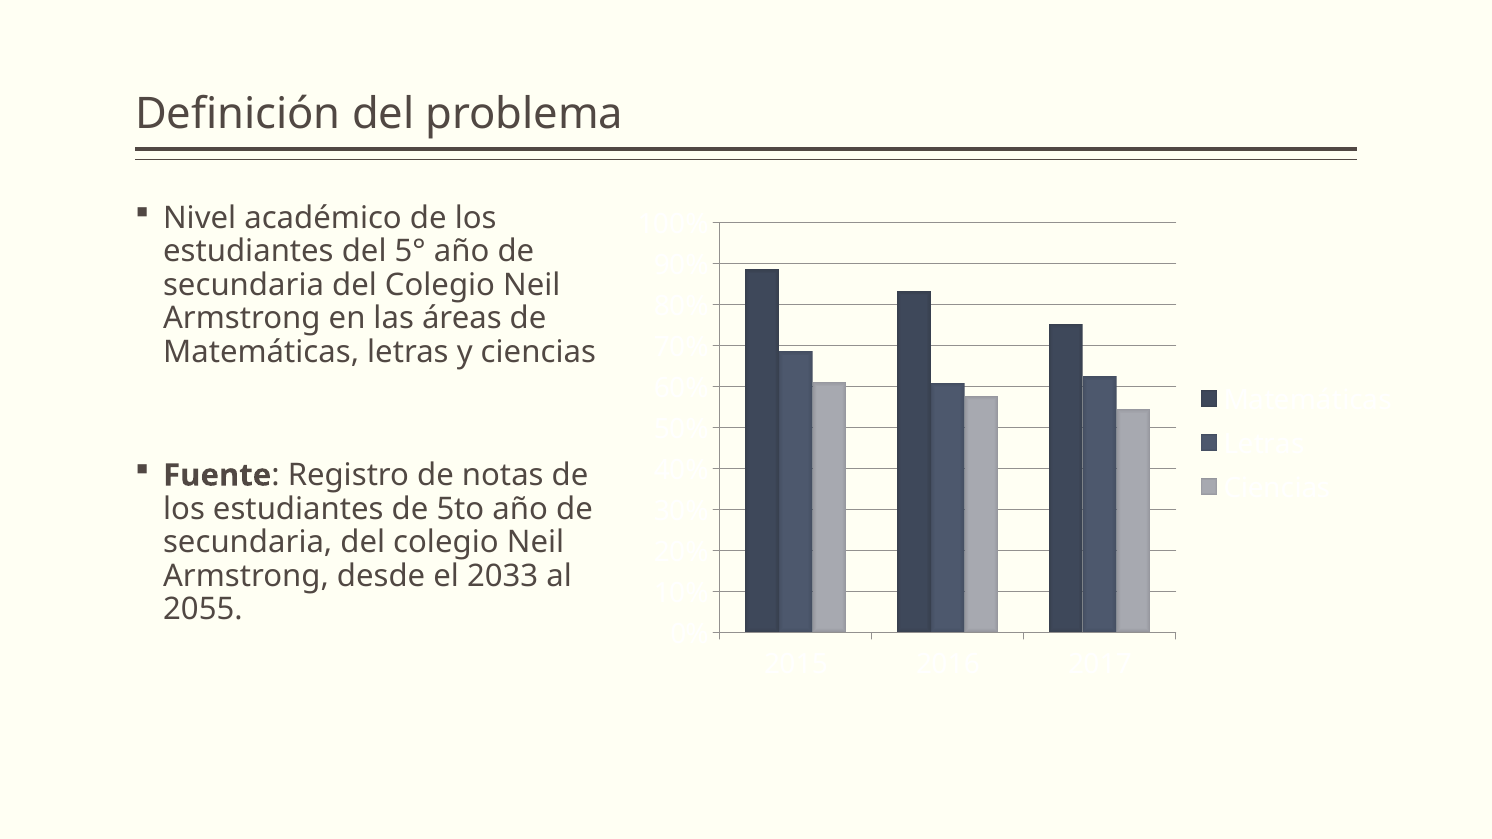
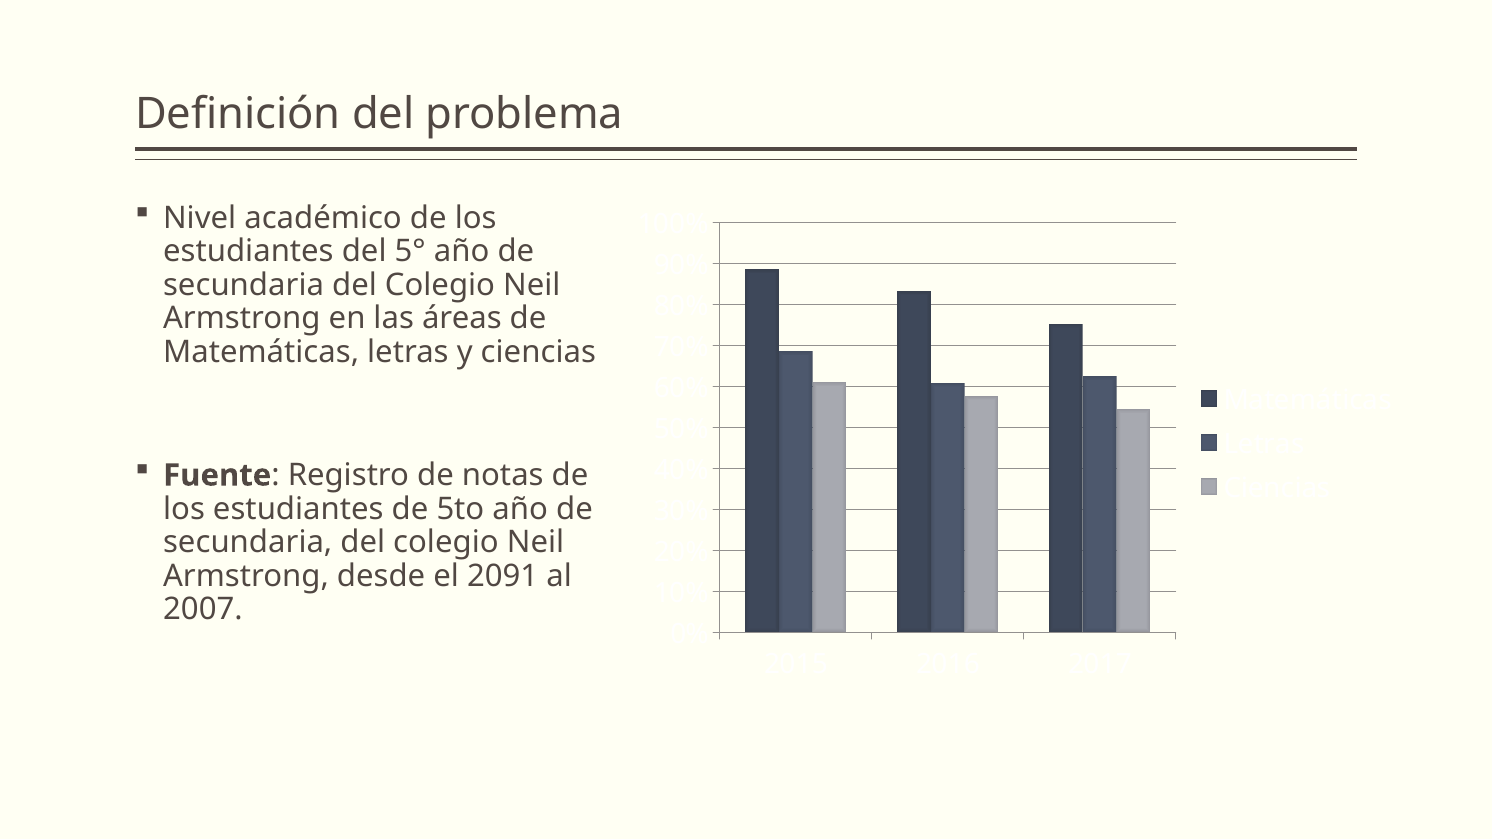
2033: 2033 -> 2091 (503, 576)
2055: 2055 -> 2007 (203, 610)
